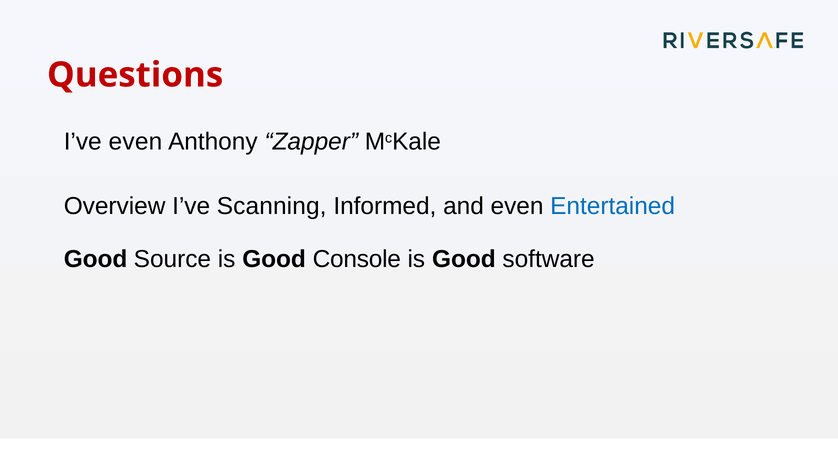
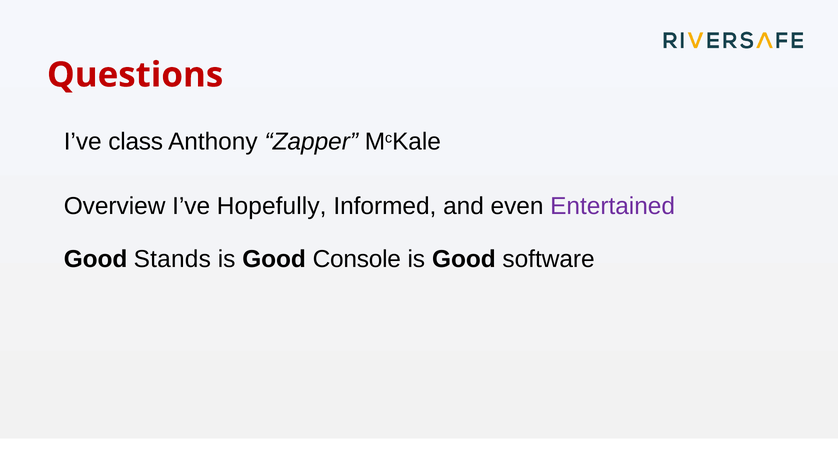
I’ve even: even -> class (136, 142)
Scanning: Scanning -> Hopefully (272, 206)
Entertained colour: blue -> purple (613, 206)
Source: Source -> Stands (172, 259)
